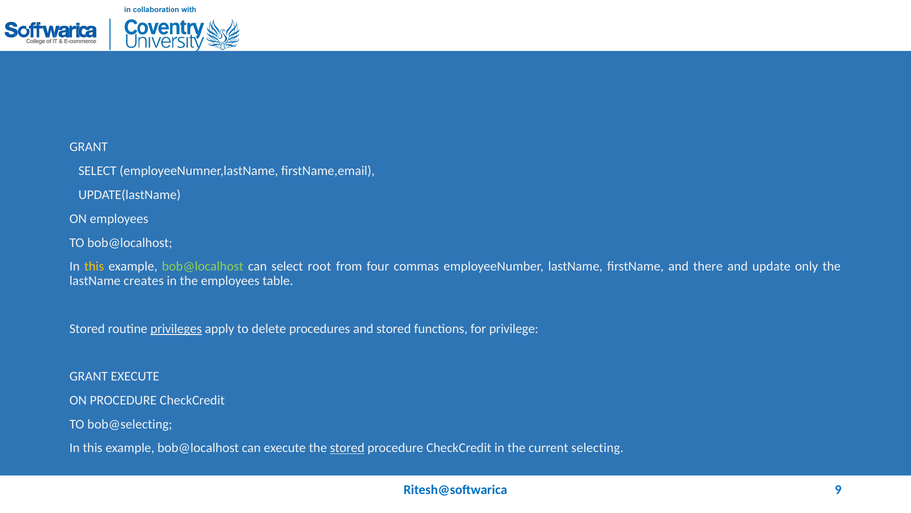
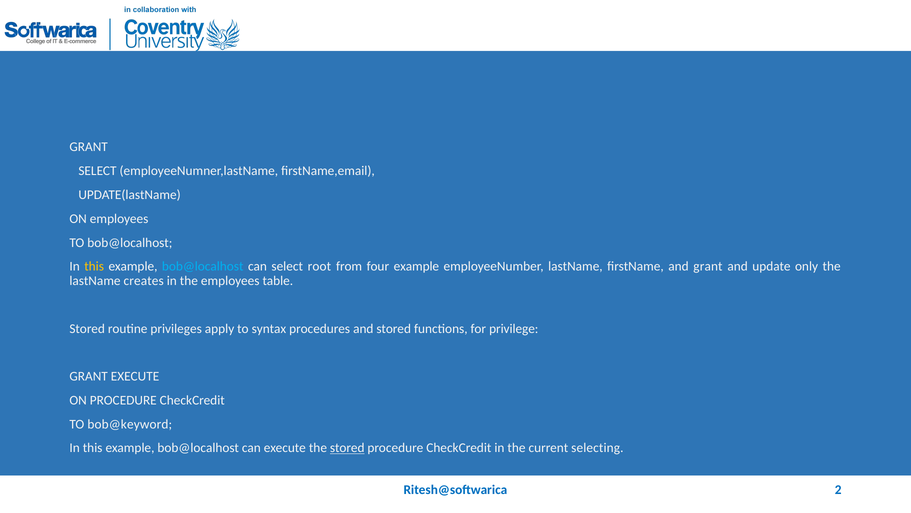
bob@localhost colour: light green -> light blue (203, 266)
four commas: commas -> example (416, 266)
and there: there -> grant (708, 266)
privileges underline: present -> none (176, 328)
delete: delete -> syntax (269, 328)
bob@selecting: bob@selecting -> bob@keyword (130, 424)
9: 9 -> 2 (838, 489)
